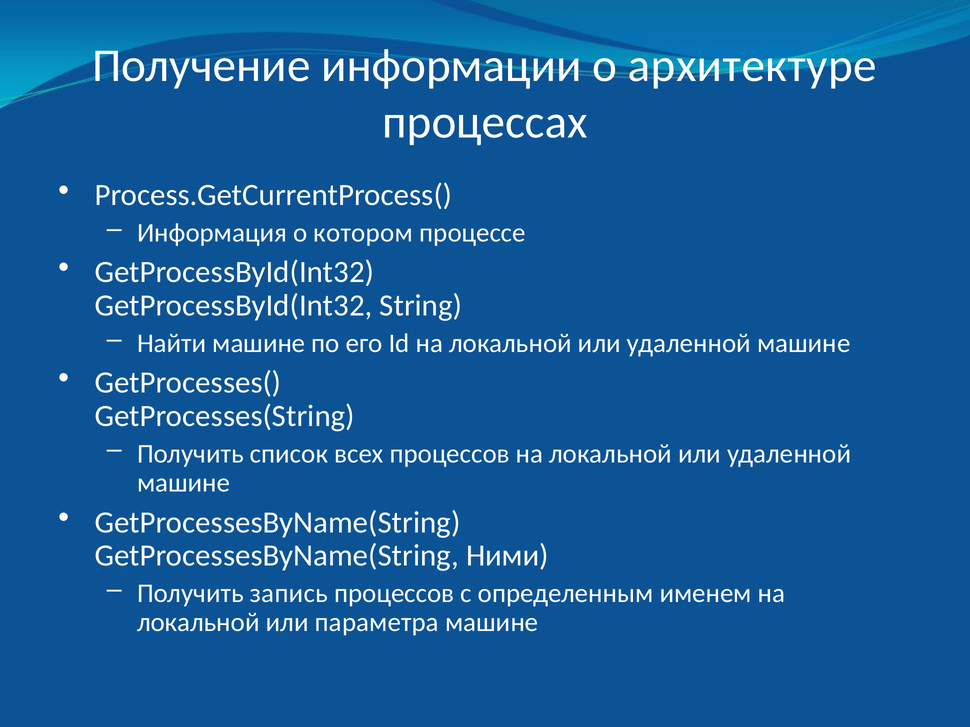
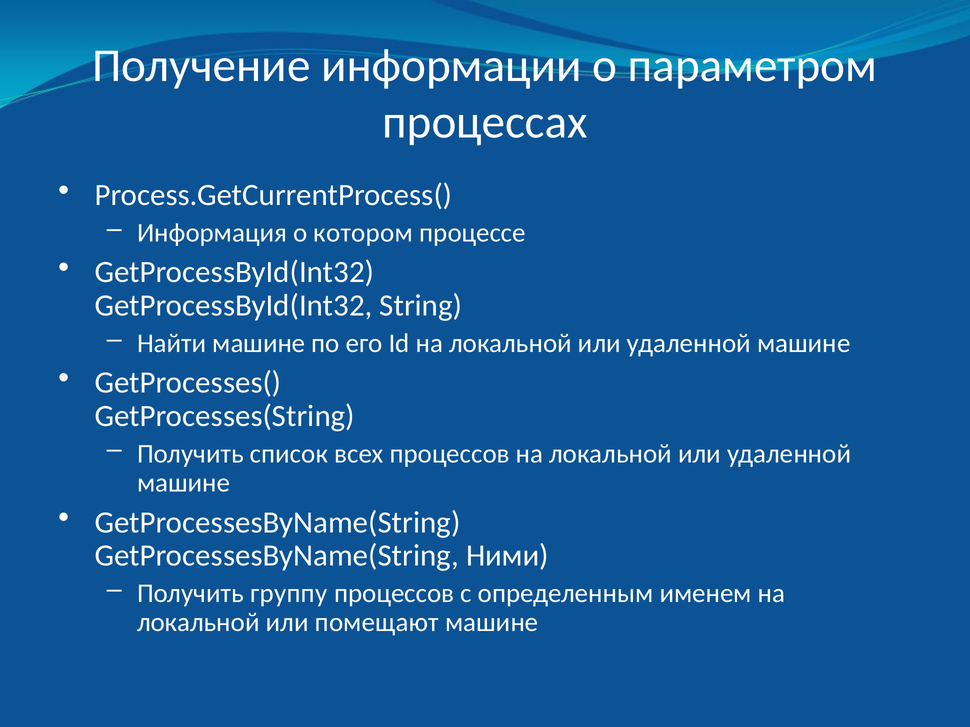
архитектуре: архитектуре -> параметром (753, 66)
запись: запись -> группу (289, 594)
параметра: параметра -> помещают (377, 623)
